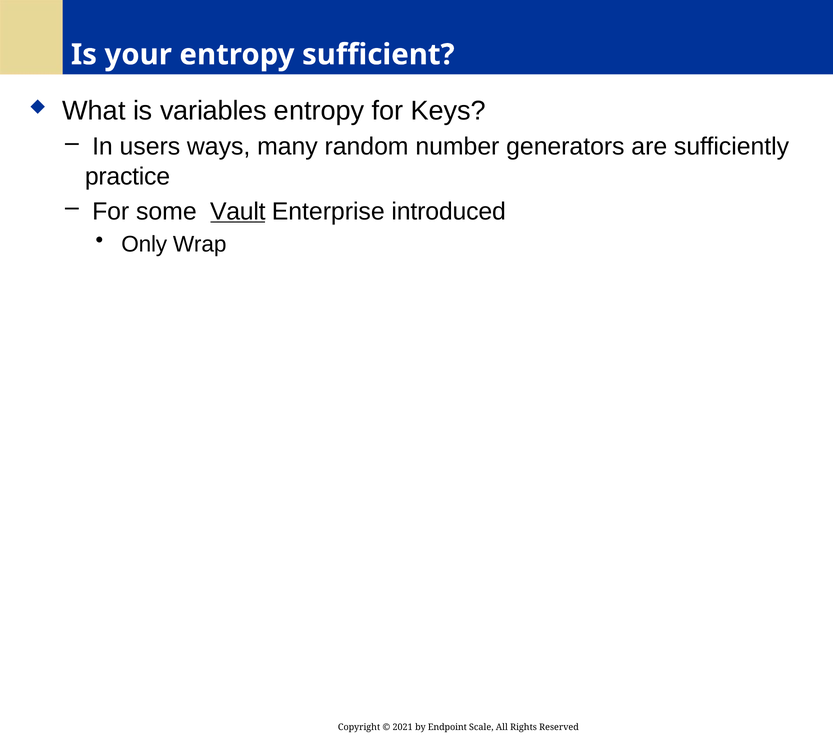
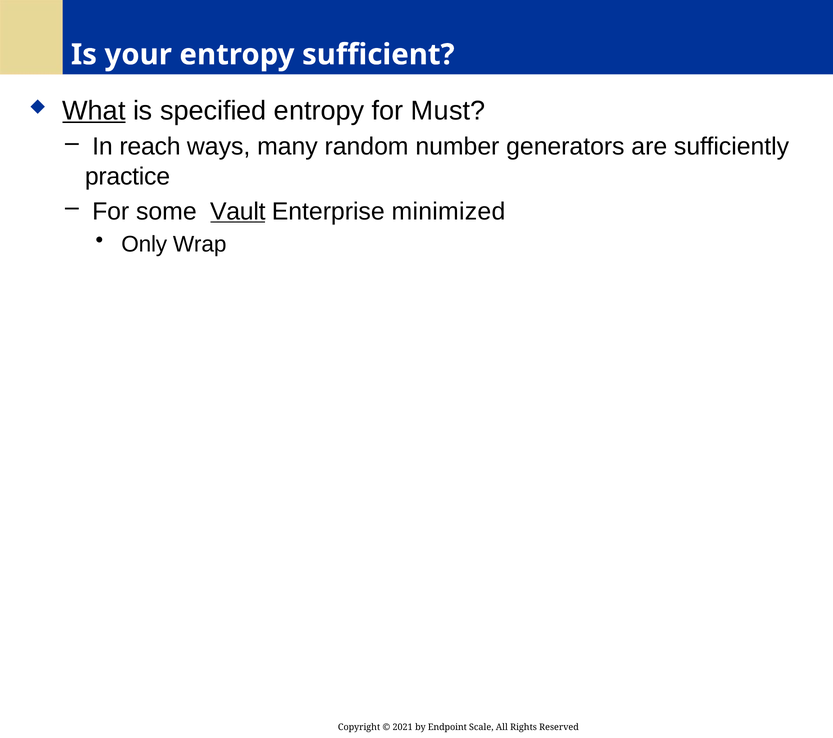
What underline: none -> present (94, 111)
variables: variables -> specified (213, 111)
Keys: Keys -> Must (448, 111)
users: users -> reach (150, 147)
introduced: introduced -> minimized (448, 211)
